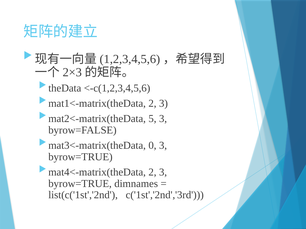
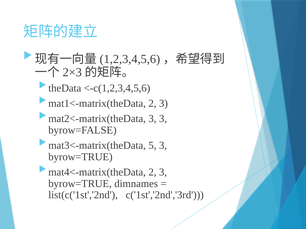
mat2<-matrix(theData 5: 5 -> 3 (152, 119)
0: 0 -> 5 (152, 146)
